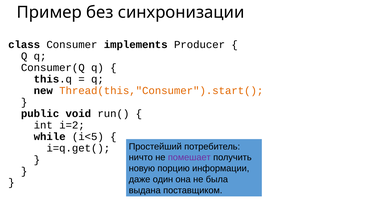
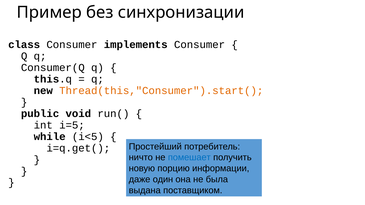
implements Producer: Producer -> Consumer (200, 45)
i=2: i=2 -> i=5 (72, 125)
помешает colour: purple -> blue (189, 158)
